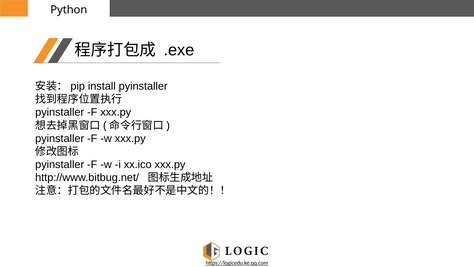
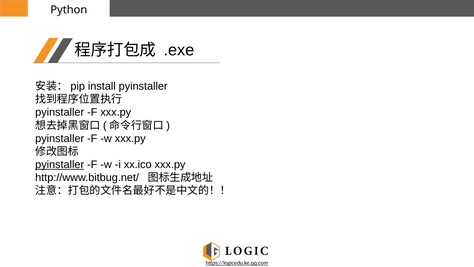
pyinstaller underline: none -> present (60, 164)
